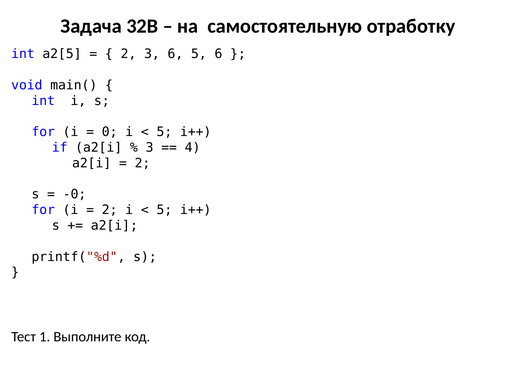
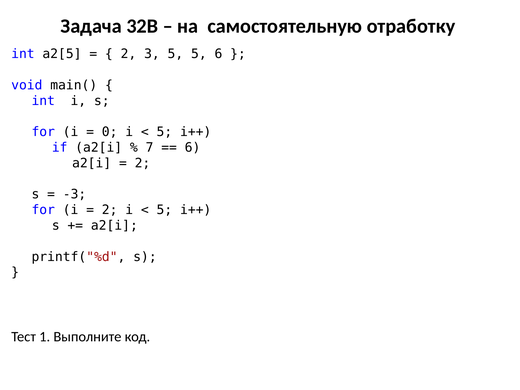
3 6: 6 -> 5 (175, 54)
3: 3 -> 7 (150, 148)
4: 4 -> 6 (193, 148)
-0: -0 -> -3 (75, 194)
